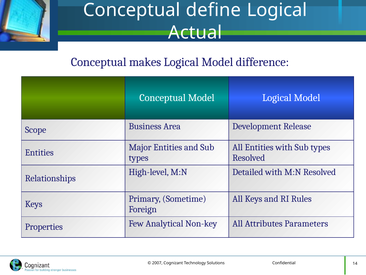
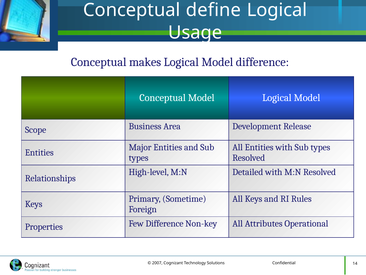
Actual: Actual -> Usage (195, 32)
Few Analytical: Analytical -> Difference (165, 223)
Parameters: Parameters -> Operational (306, 223)
